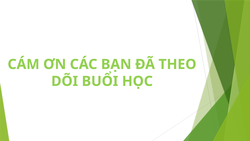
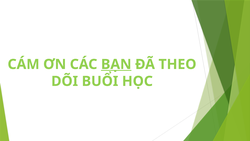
BẠN underline: none -> present (116, 64)
